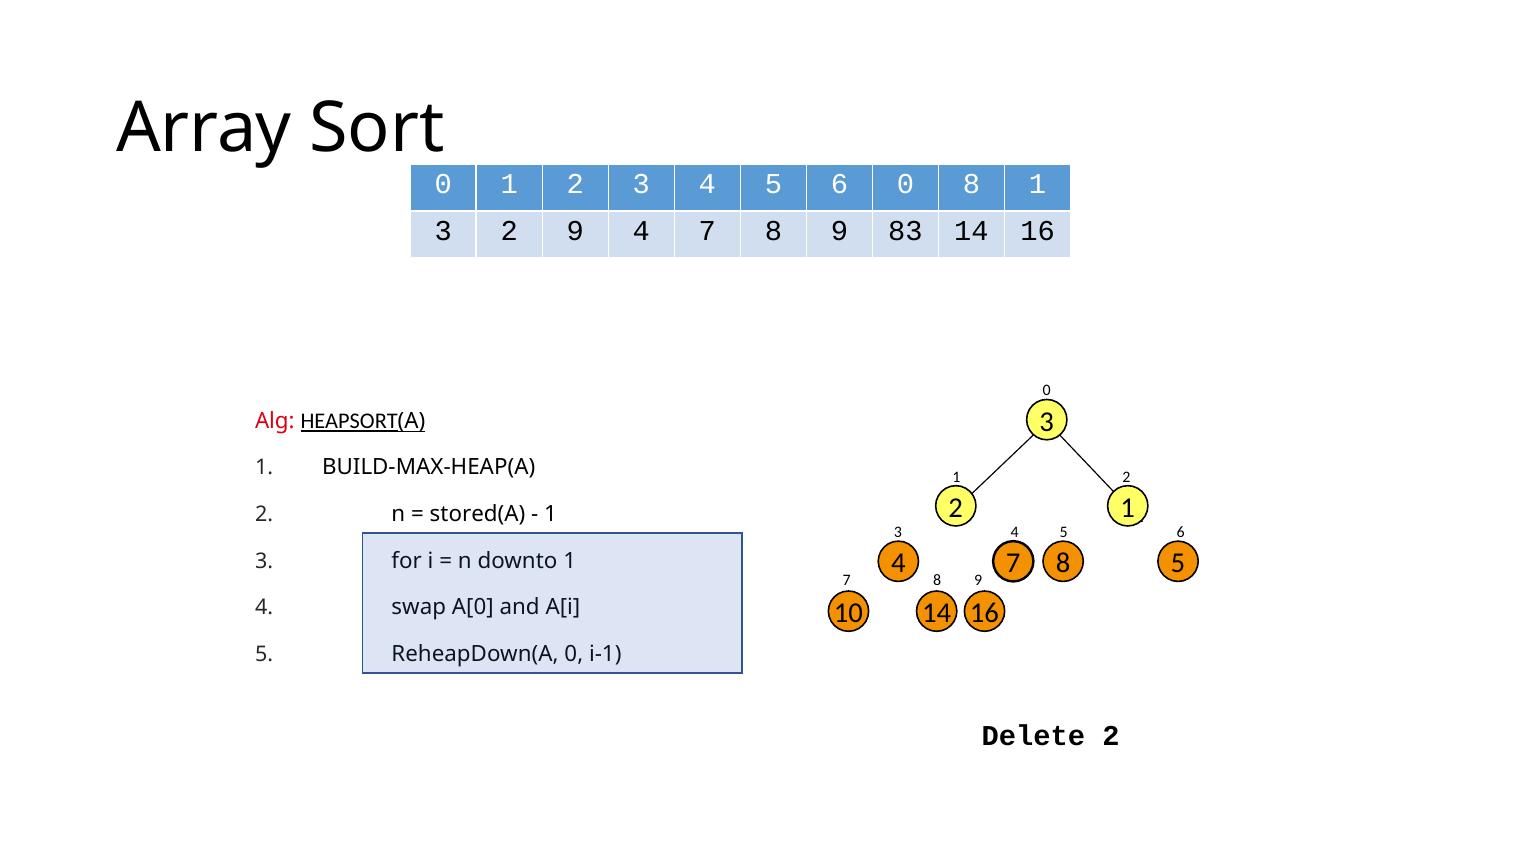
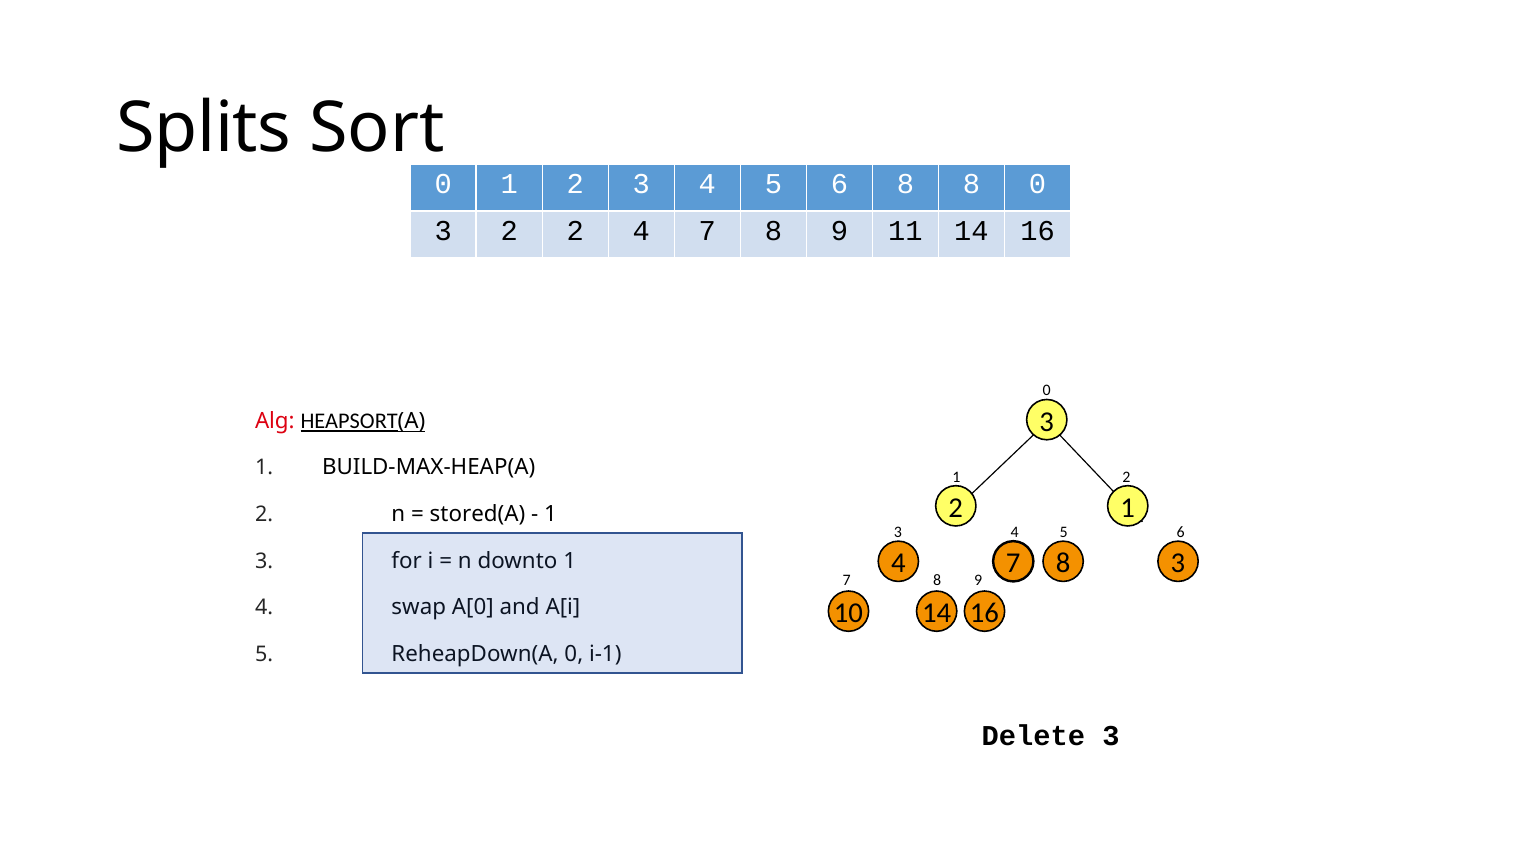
Array: Array -> Splits (204, 129)
6 0: 0 -> 8 (905, 184)
8 1: 1 -> 0 (1038, 184)
2 9: 9 -> 2 (575, 231)
83: 83 -> 11 (905, 231)
8 5: 5 -> 3 (1178, 563)
Delete 2: 2 -> 3 (1111, 736)
